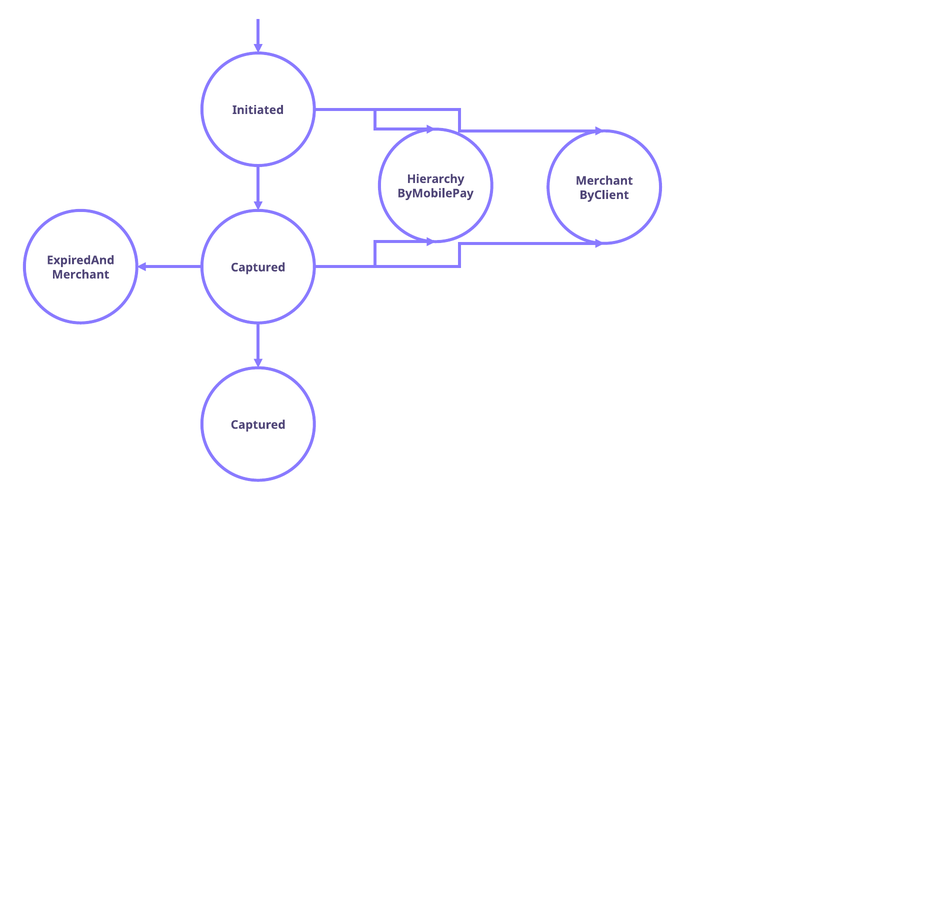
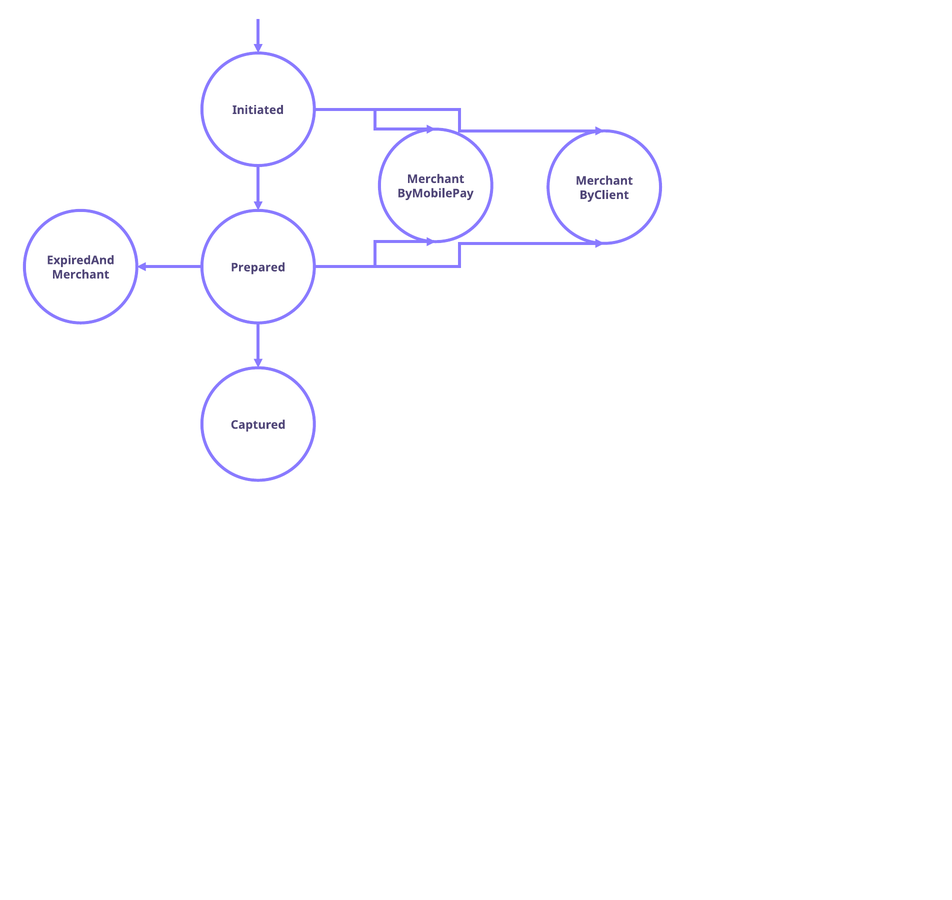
Hierarchy: Hierarchy -> Merchant (436, 179)
Captured: Captured -> Prepared (258, 267)
